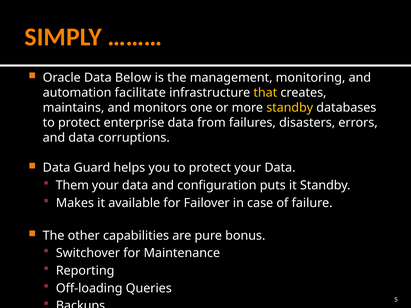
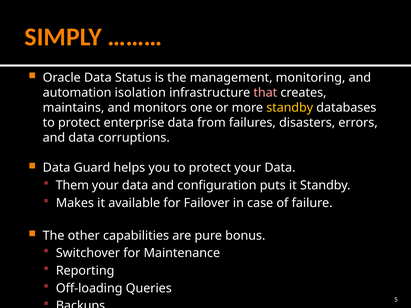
Below: Below -> Status (133, 78)
facilitate: facilitate -> isolation (140, 93)
that colour: yellow -> pink (265, 93)
